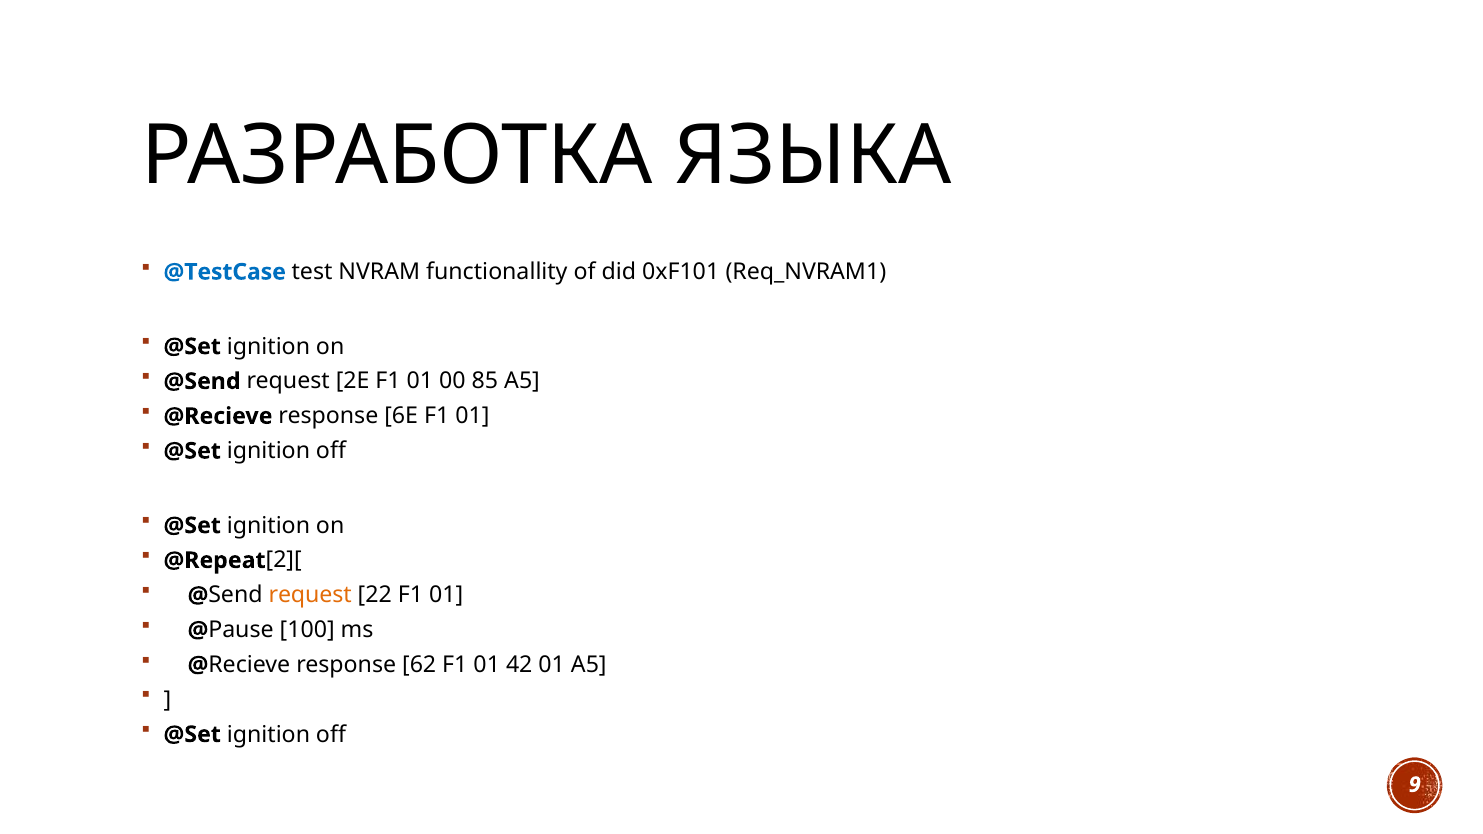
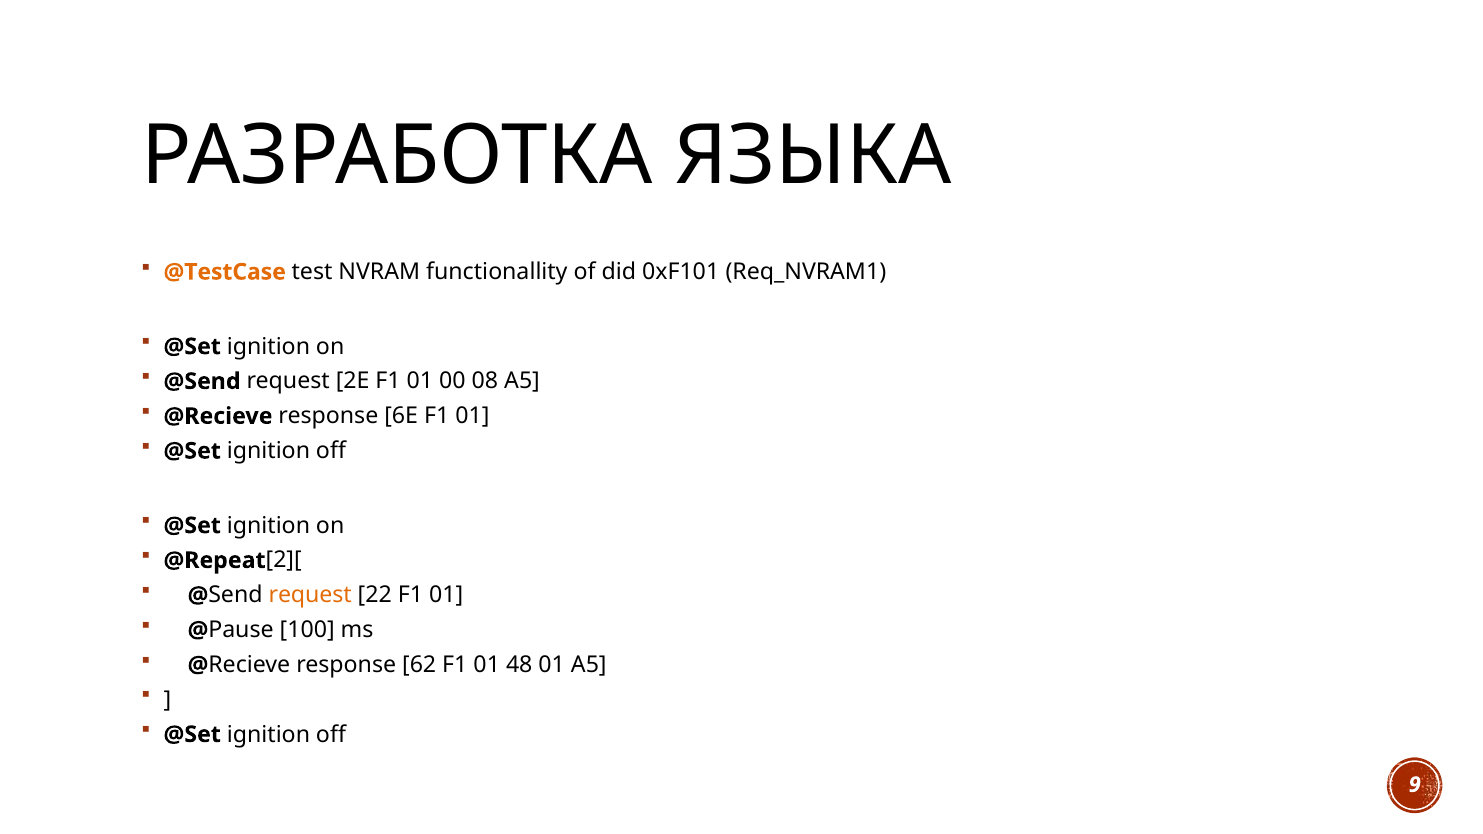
@TestCase colour: blue -> orange (225, 272)
85: 85 -> 08 (485, 381)
42: 42 -> 48 (519, 665)
